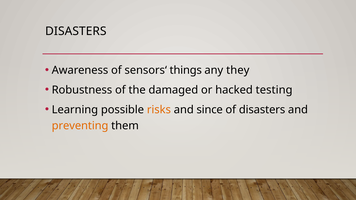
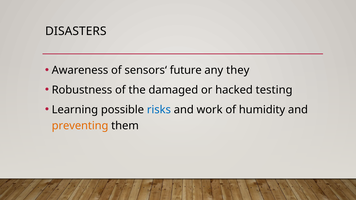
things: things -> future (186, 70)
risks colour: orange -> blue (159, 110)
since: since -> work (210, 110)
of disasters: disasters -> humidity (262, 110)
